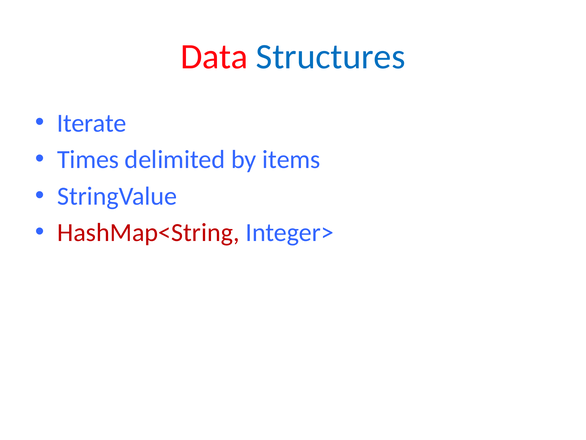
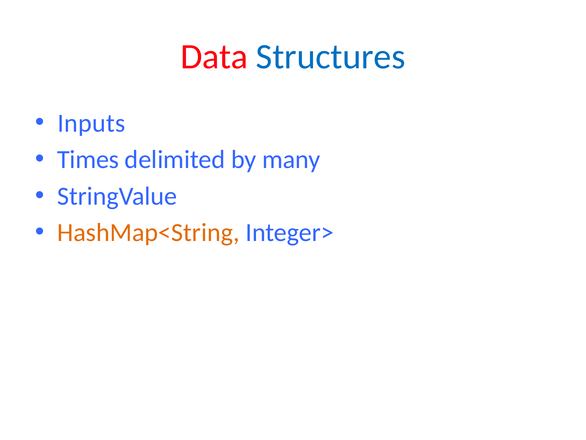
Iterate: Iterate -> Inputs (91, 123)
items: items -> many (291, 159)
HashMap<String colour: red -> orange (148, 232)
